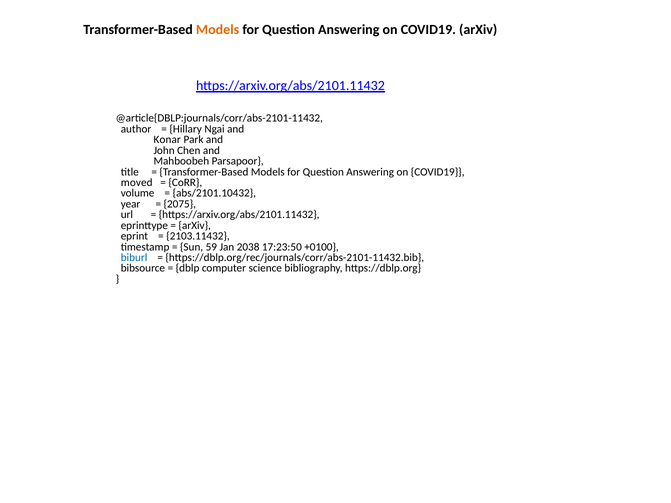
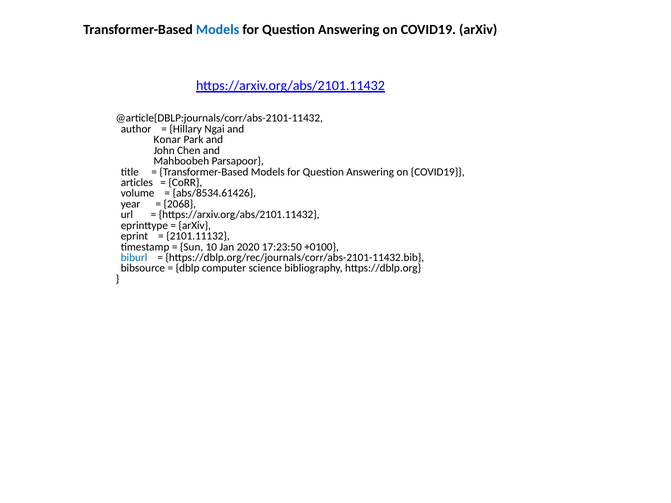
Models colour: orange -> blue (218, 30)
moved: moved -> articles (137, 183)
abs/2101.10432: abs/2101.10432 -> abs/8534.61426 (214, 193)
2075: 2075 -> 2068 (180, 204)
2103.11432: 2103.11432 -> 2101.11132 (198, 236)
59: 59 -> 10 (211, 247)
2038: 2038 -> 2020 (248, 247)
